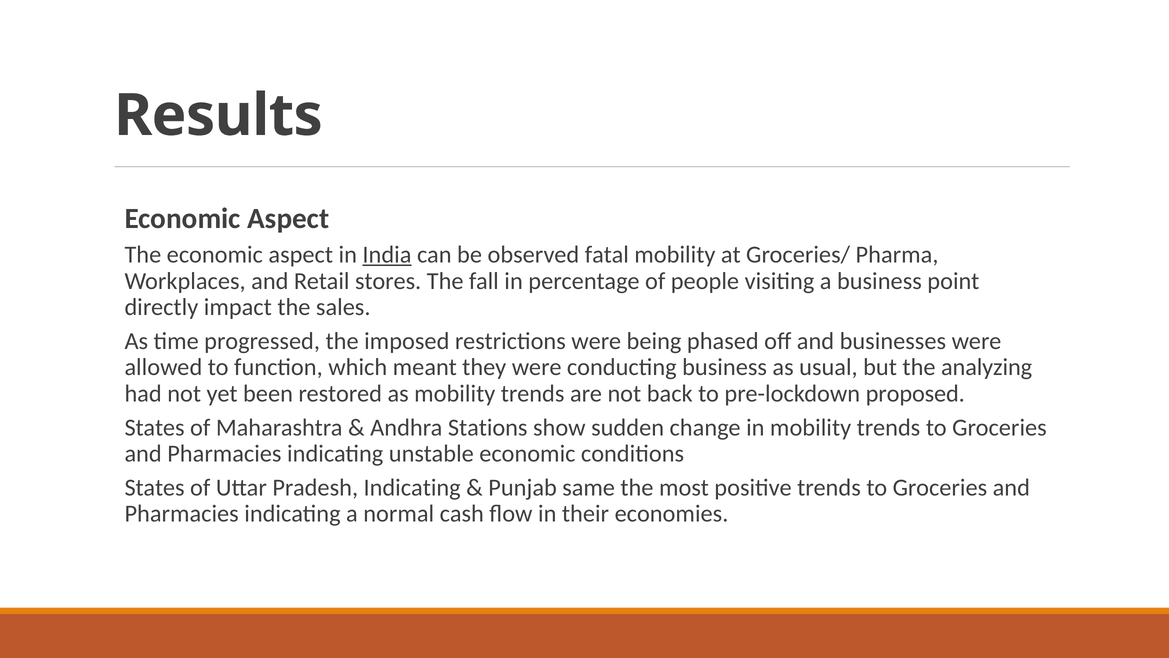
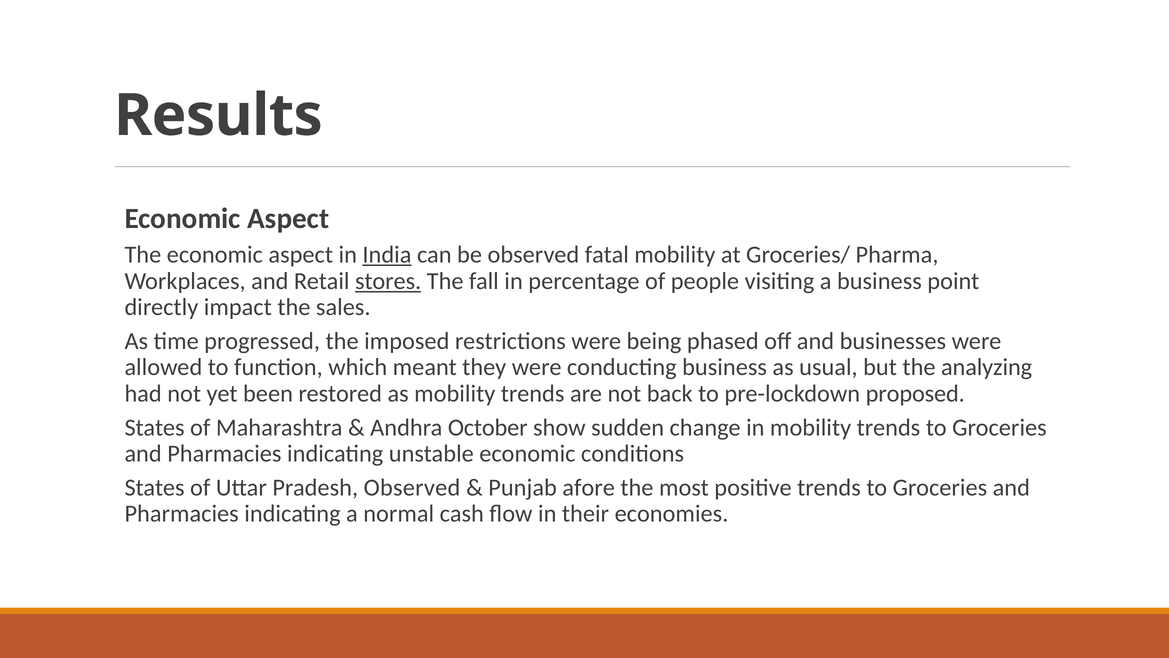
stores underline: none -> present (388, 281)
Stations: Stations -> October (488, 427)
Pradesh Indicating: Indicating -> Observed (412, 487)
same: same -> afore (589, 487)
